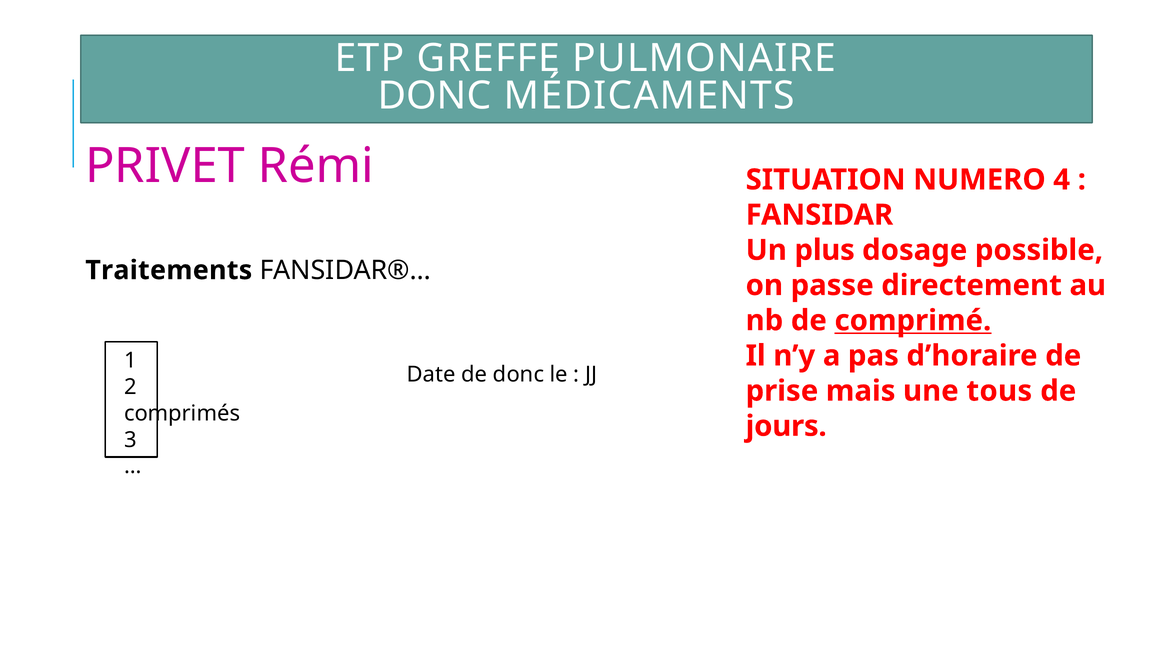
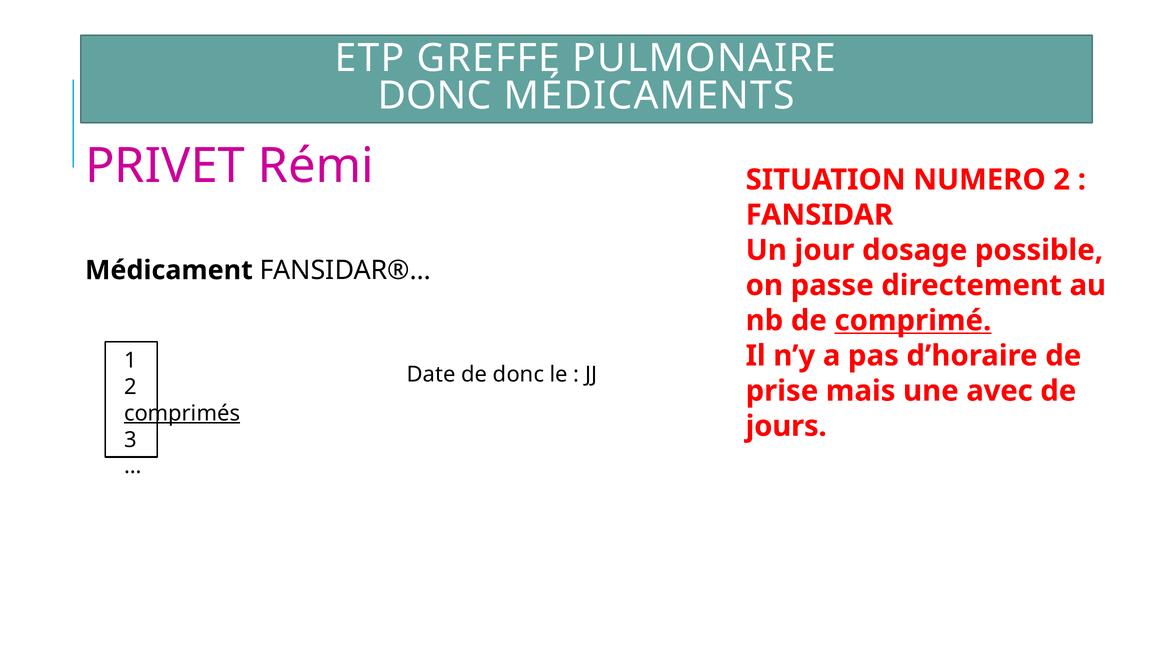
NUMERO 4: 4 -> 2 (1062, 180)
plus: plus -> jour (824, 250)
Traitements: Traitements -> Médicament (169, 270)
tous: tous -> avec (1000, 391)
comprimés underline: none -> present (182, 413)
